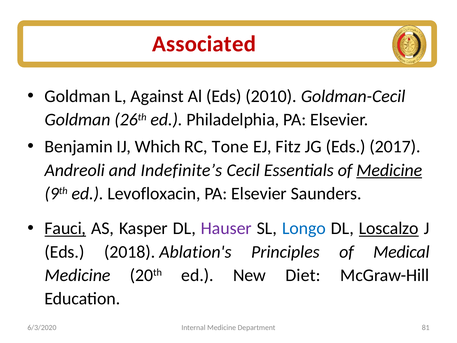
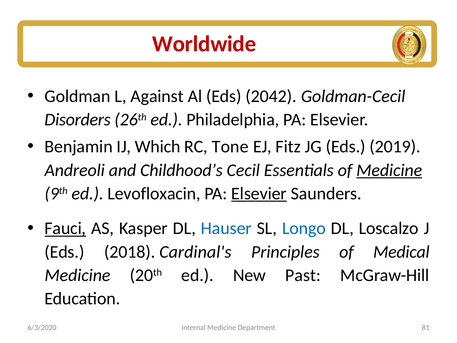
Associated: Associated -> Worldwide (204, 44)
2010: 2010 -> 2042 (271, 96)
Goldman: Goldman -> Disorders (78, 120)
2017: 2017 -> 2019 (395, 147)
Indefinite’s: Indefinite’s -> Childhood’s (181, 170)
Elsevier underline: none -> present (259, 193)
Hauser colour: purple -> blue (226, 228)
Loscalzo underline: present -> none (389, 228)
Ablation's: Ablation's -> Cardinal's (195, 252)
Diet: Diet -> Past (303, 275)
